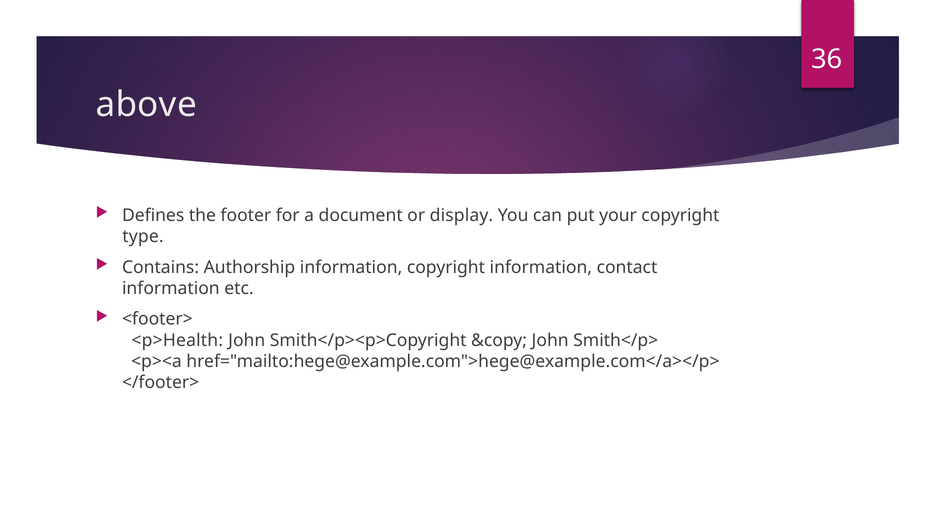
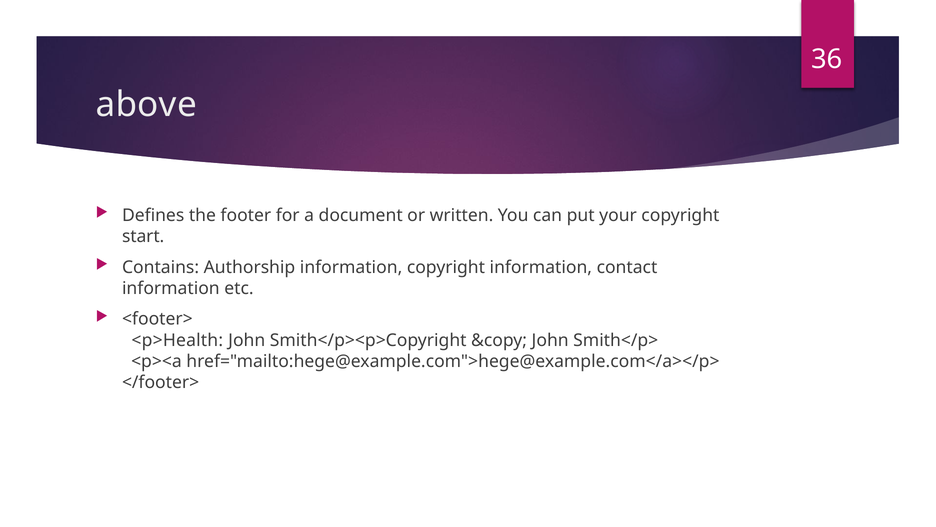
display: display -> written (462, 215)
type: type -> start (143, 236)
